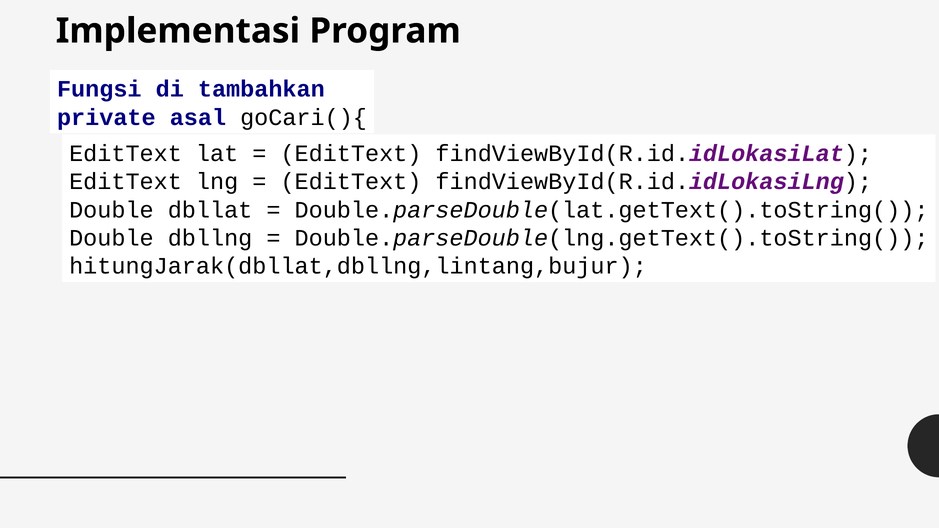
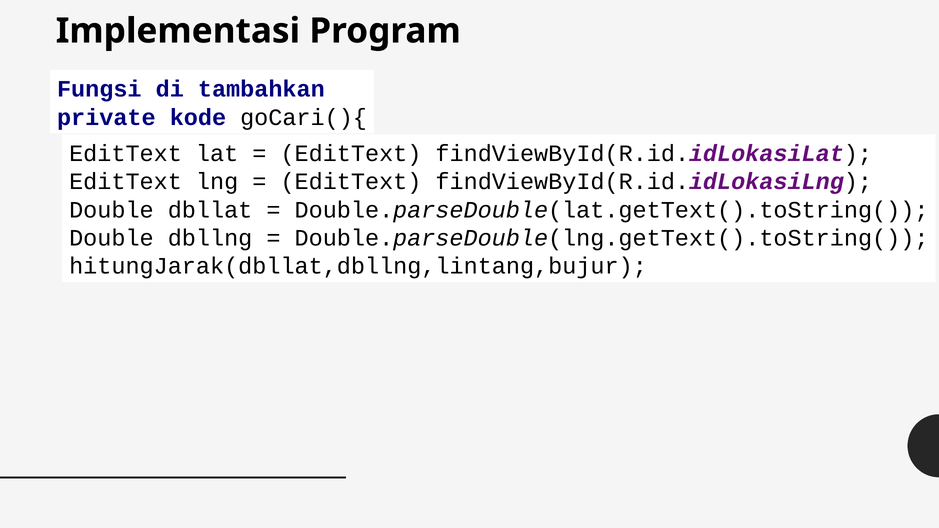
asal: asal -> kode (198, 117)
